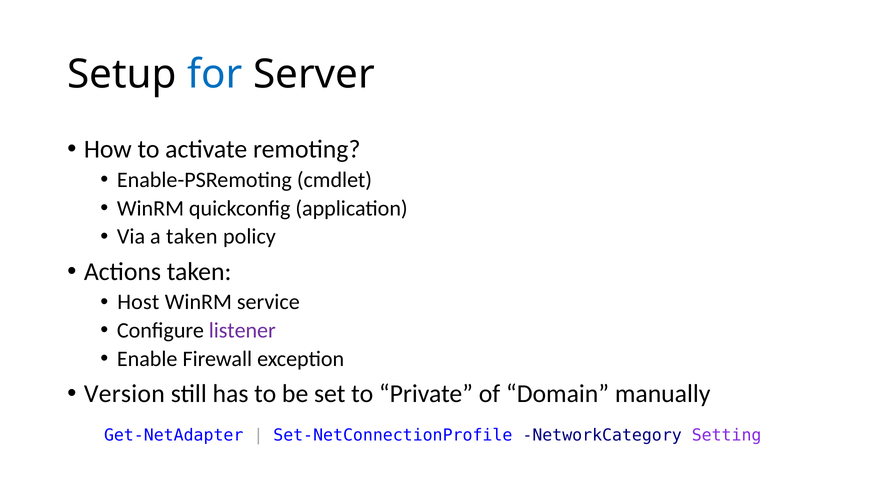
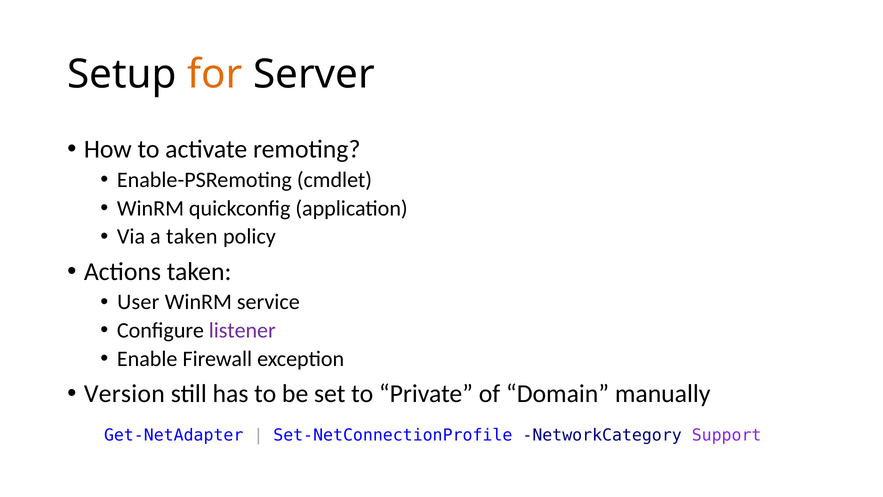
for colour: blue -> orange (215, 74)
Host: Host -> User (138, 302)
Setting: Setting -> Support (727, 435)
